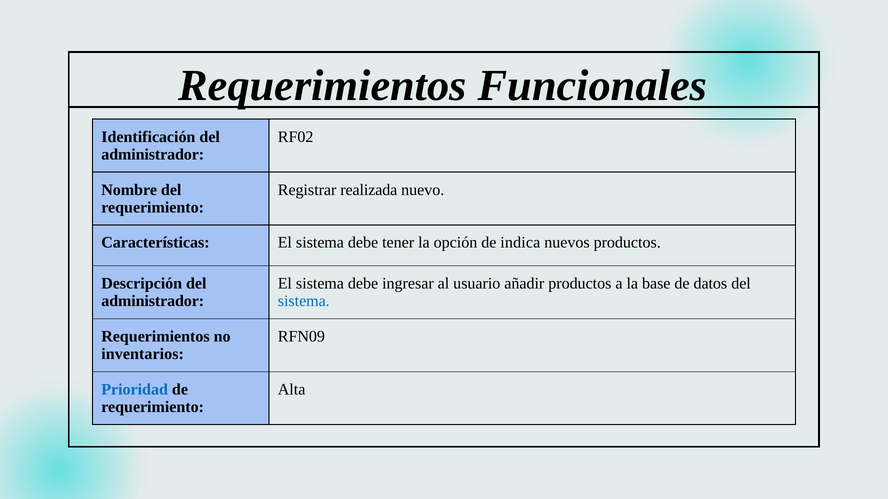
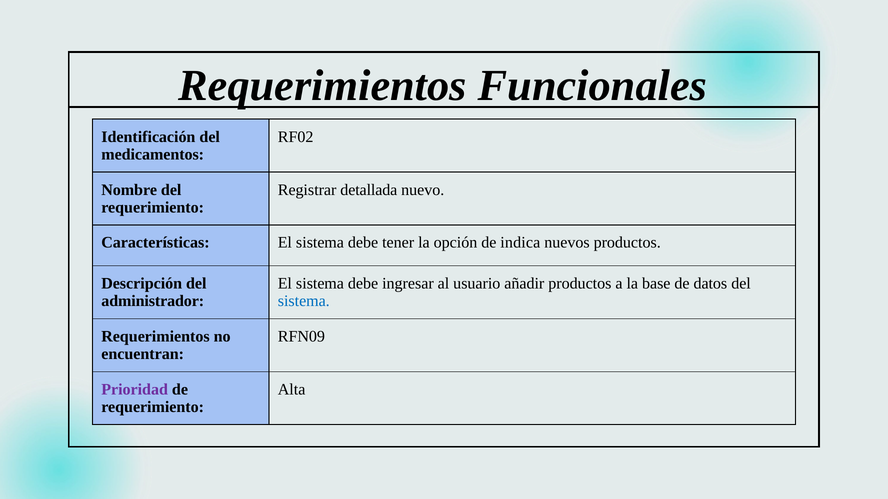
administrador: administrador -> medicamentos (153, 155)
realizada: realizada -> detallada (369, 190)
inventarios: inventarios -> encuentran (143, 354)
Prioridad colour: blue -> purple (135, 390)
